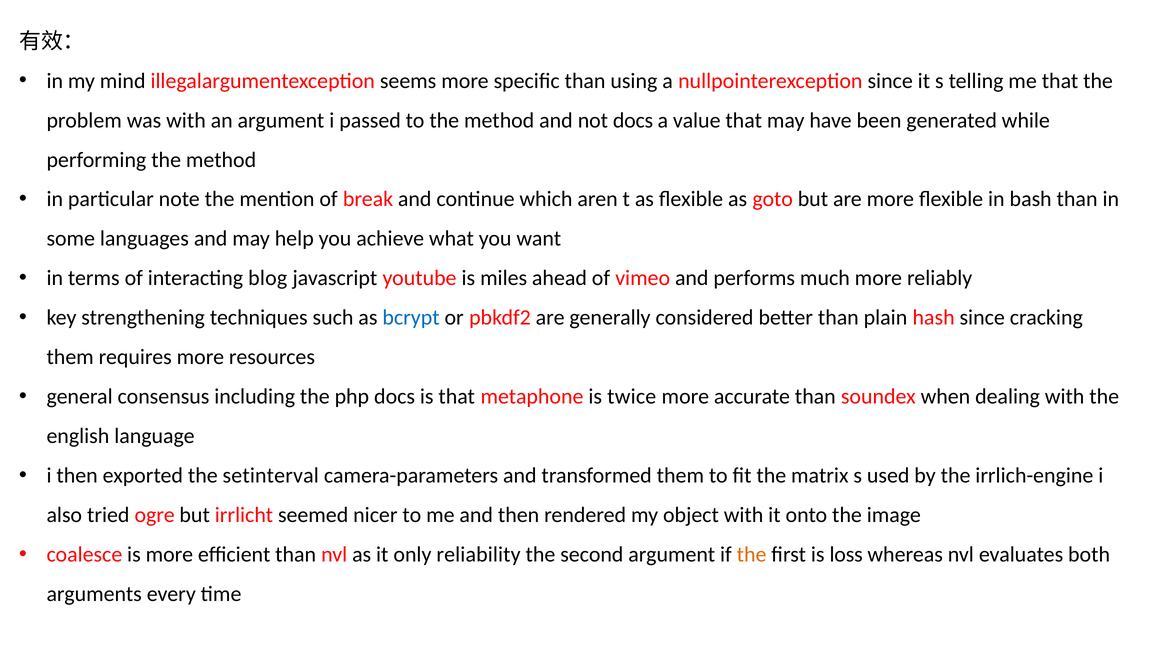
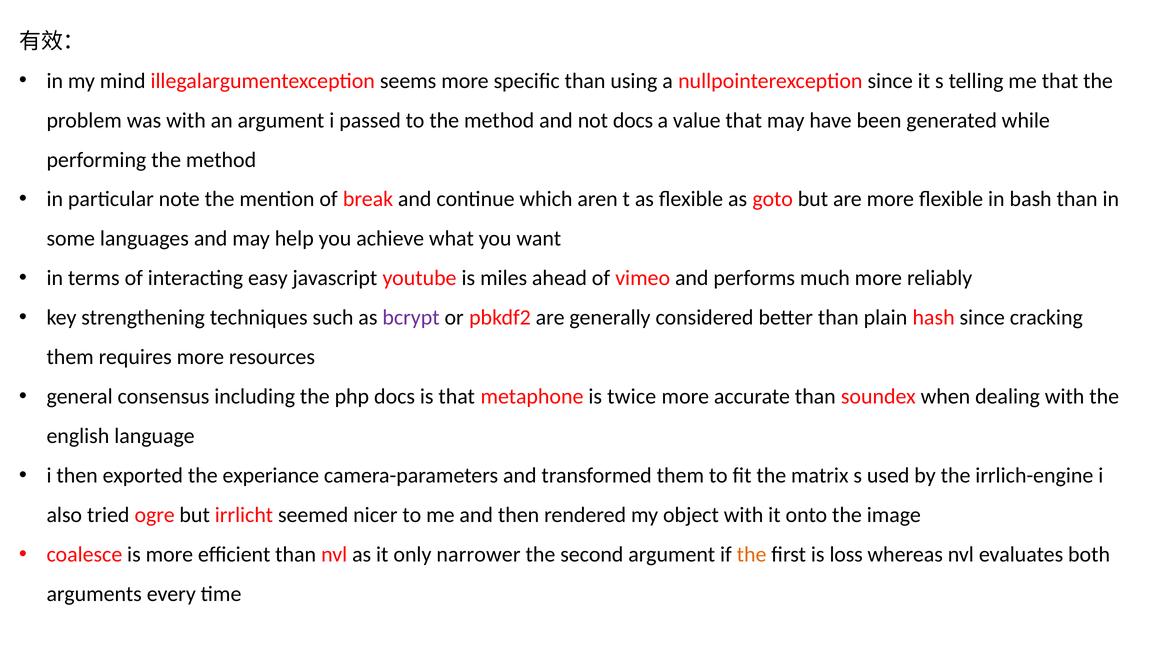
blog: blog -> easy (268, 278)
bcrypt colour: blue -> purple (411, 318)
setinterval: setinterval -> experiance (271, 476)
reliability: reliability -> narrower (478, 555)
